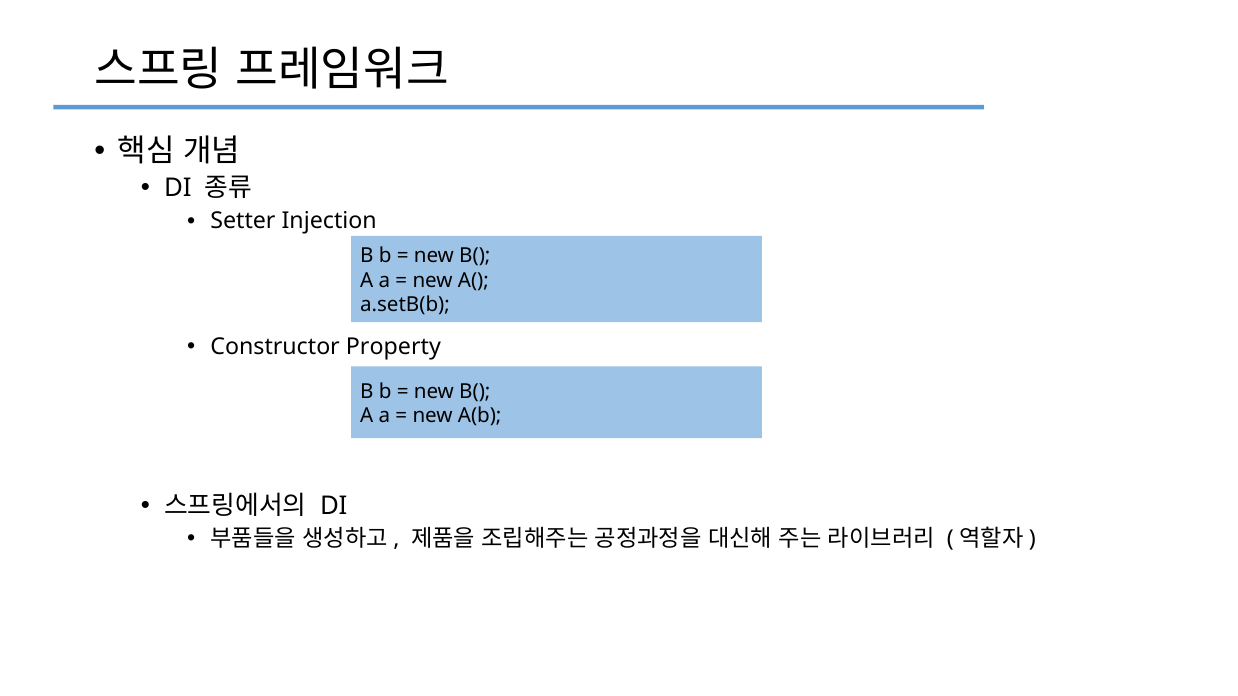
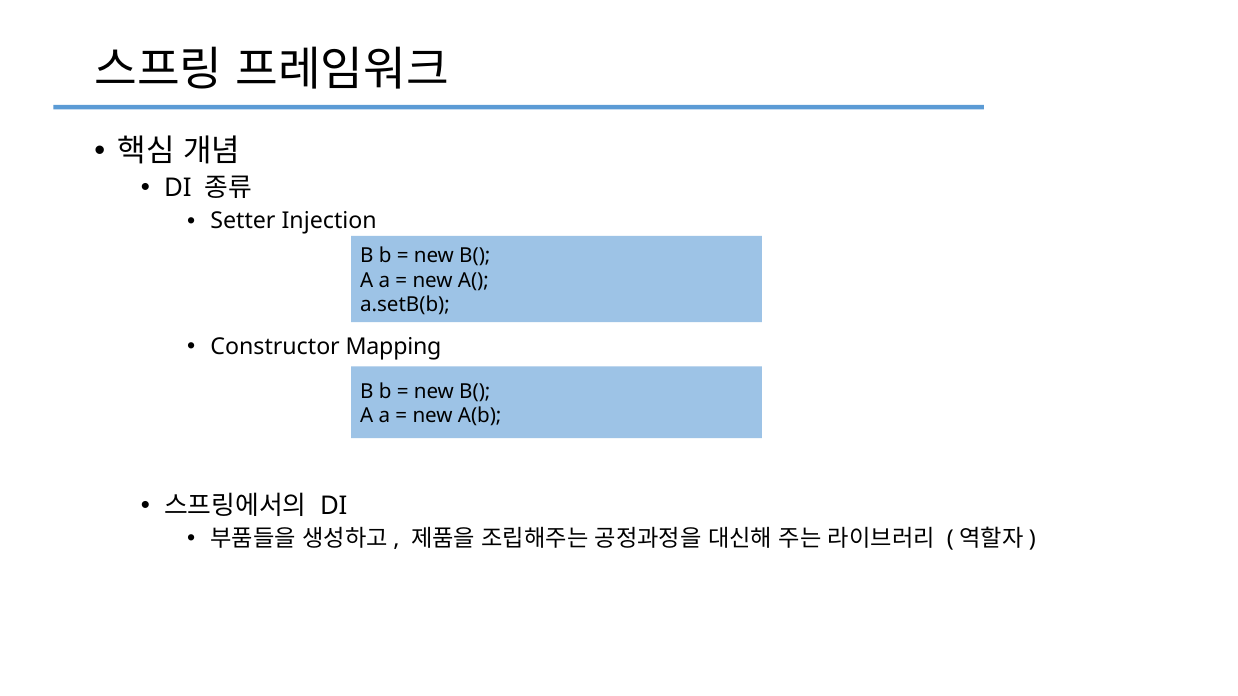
Property: Property -> Mapping (394, 347)
